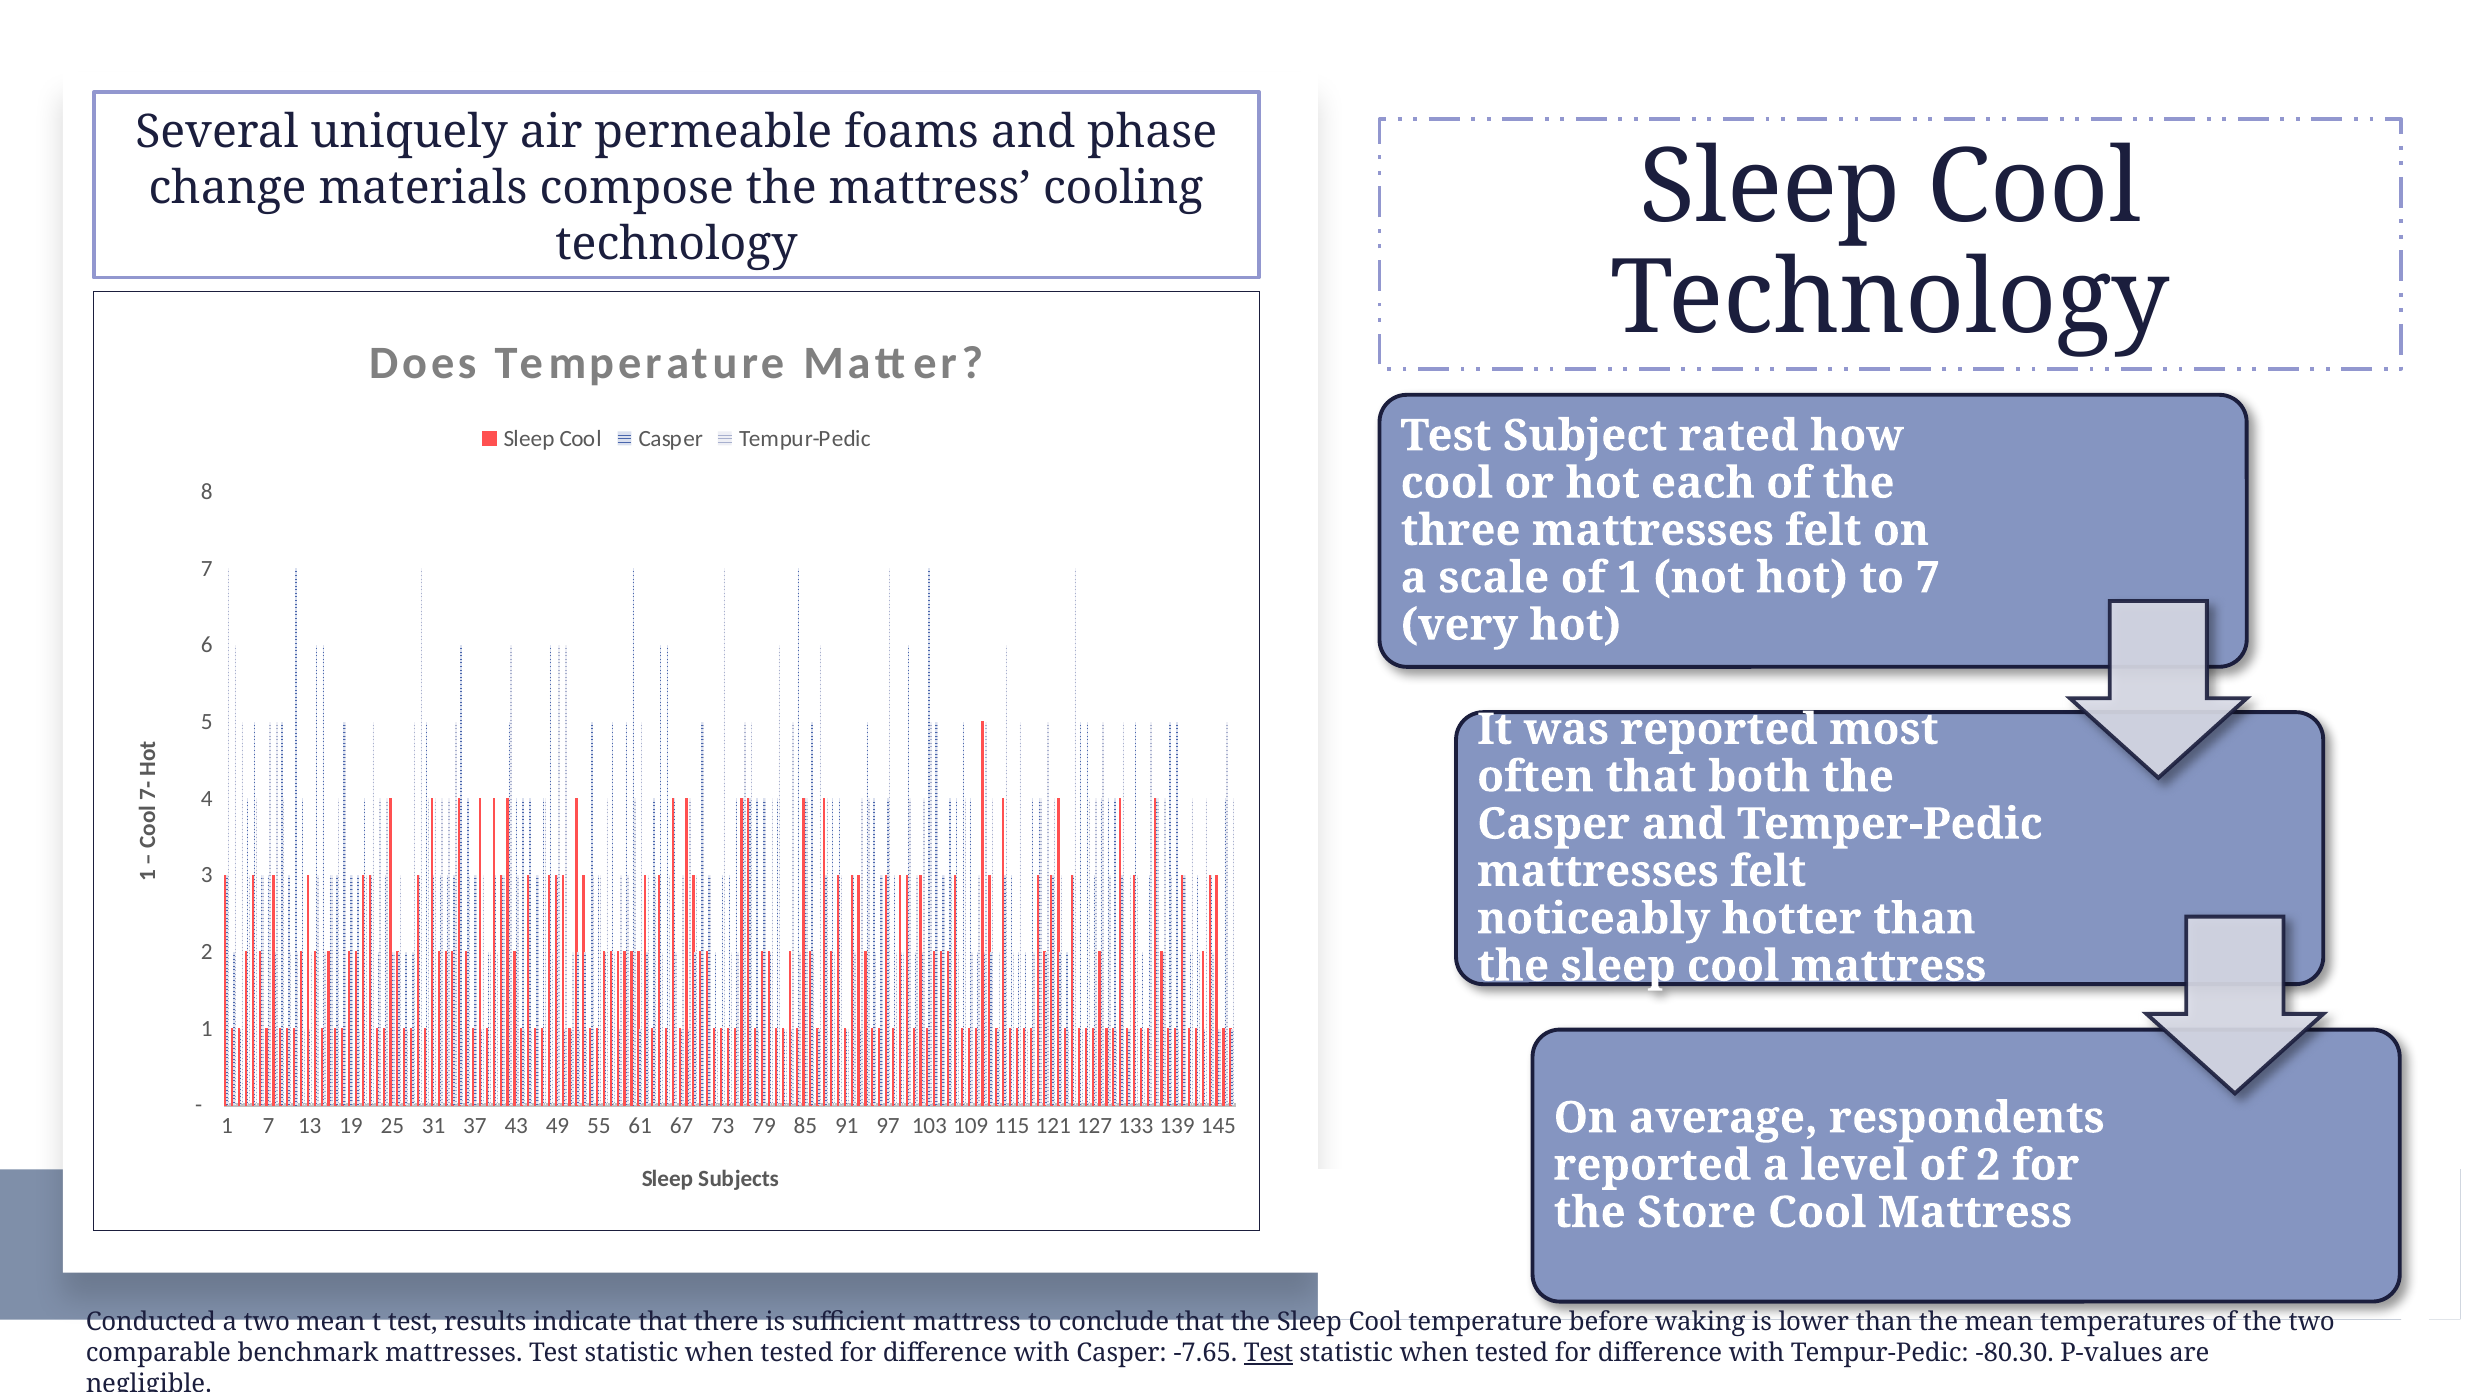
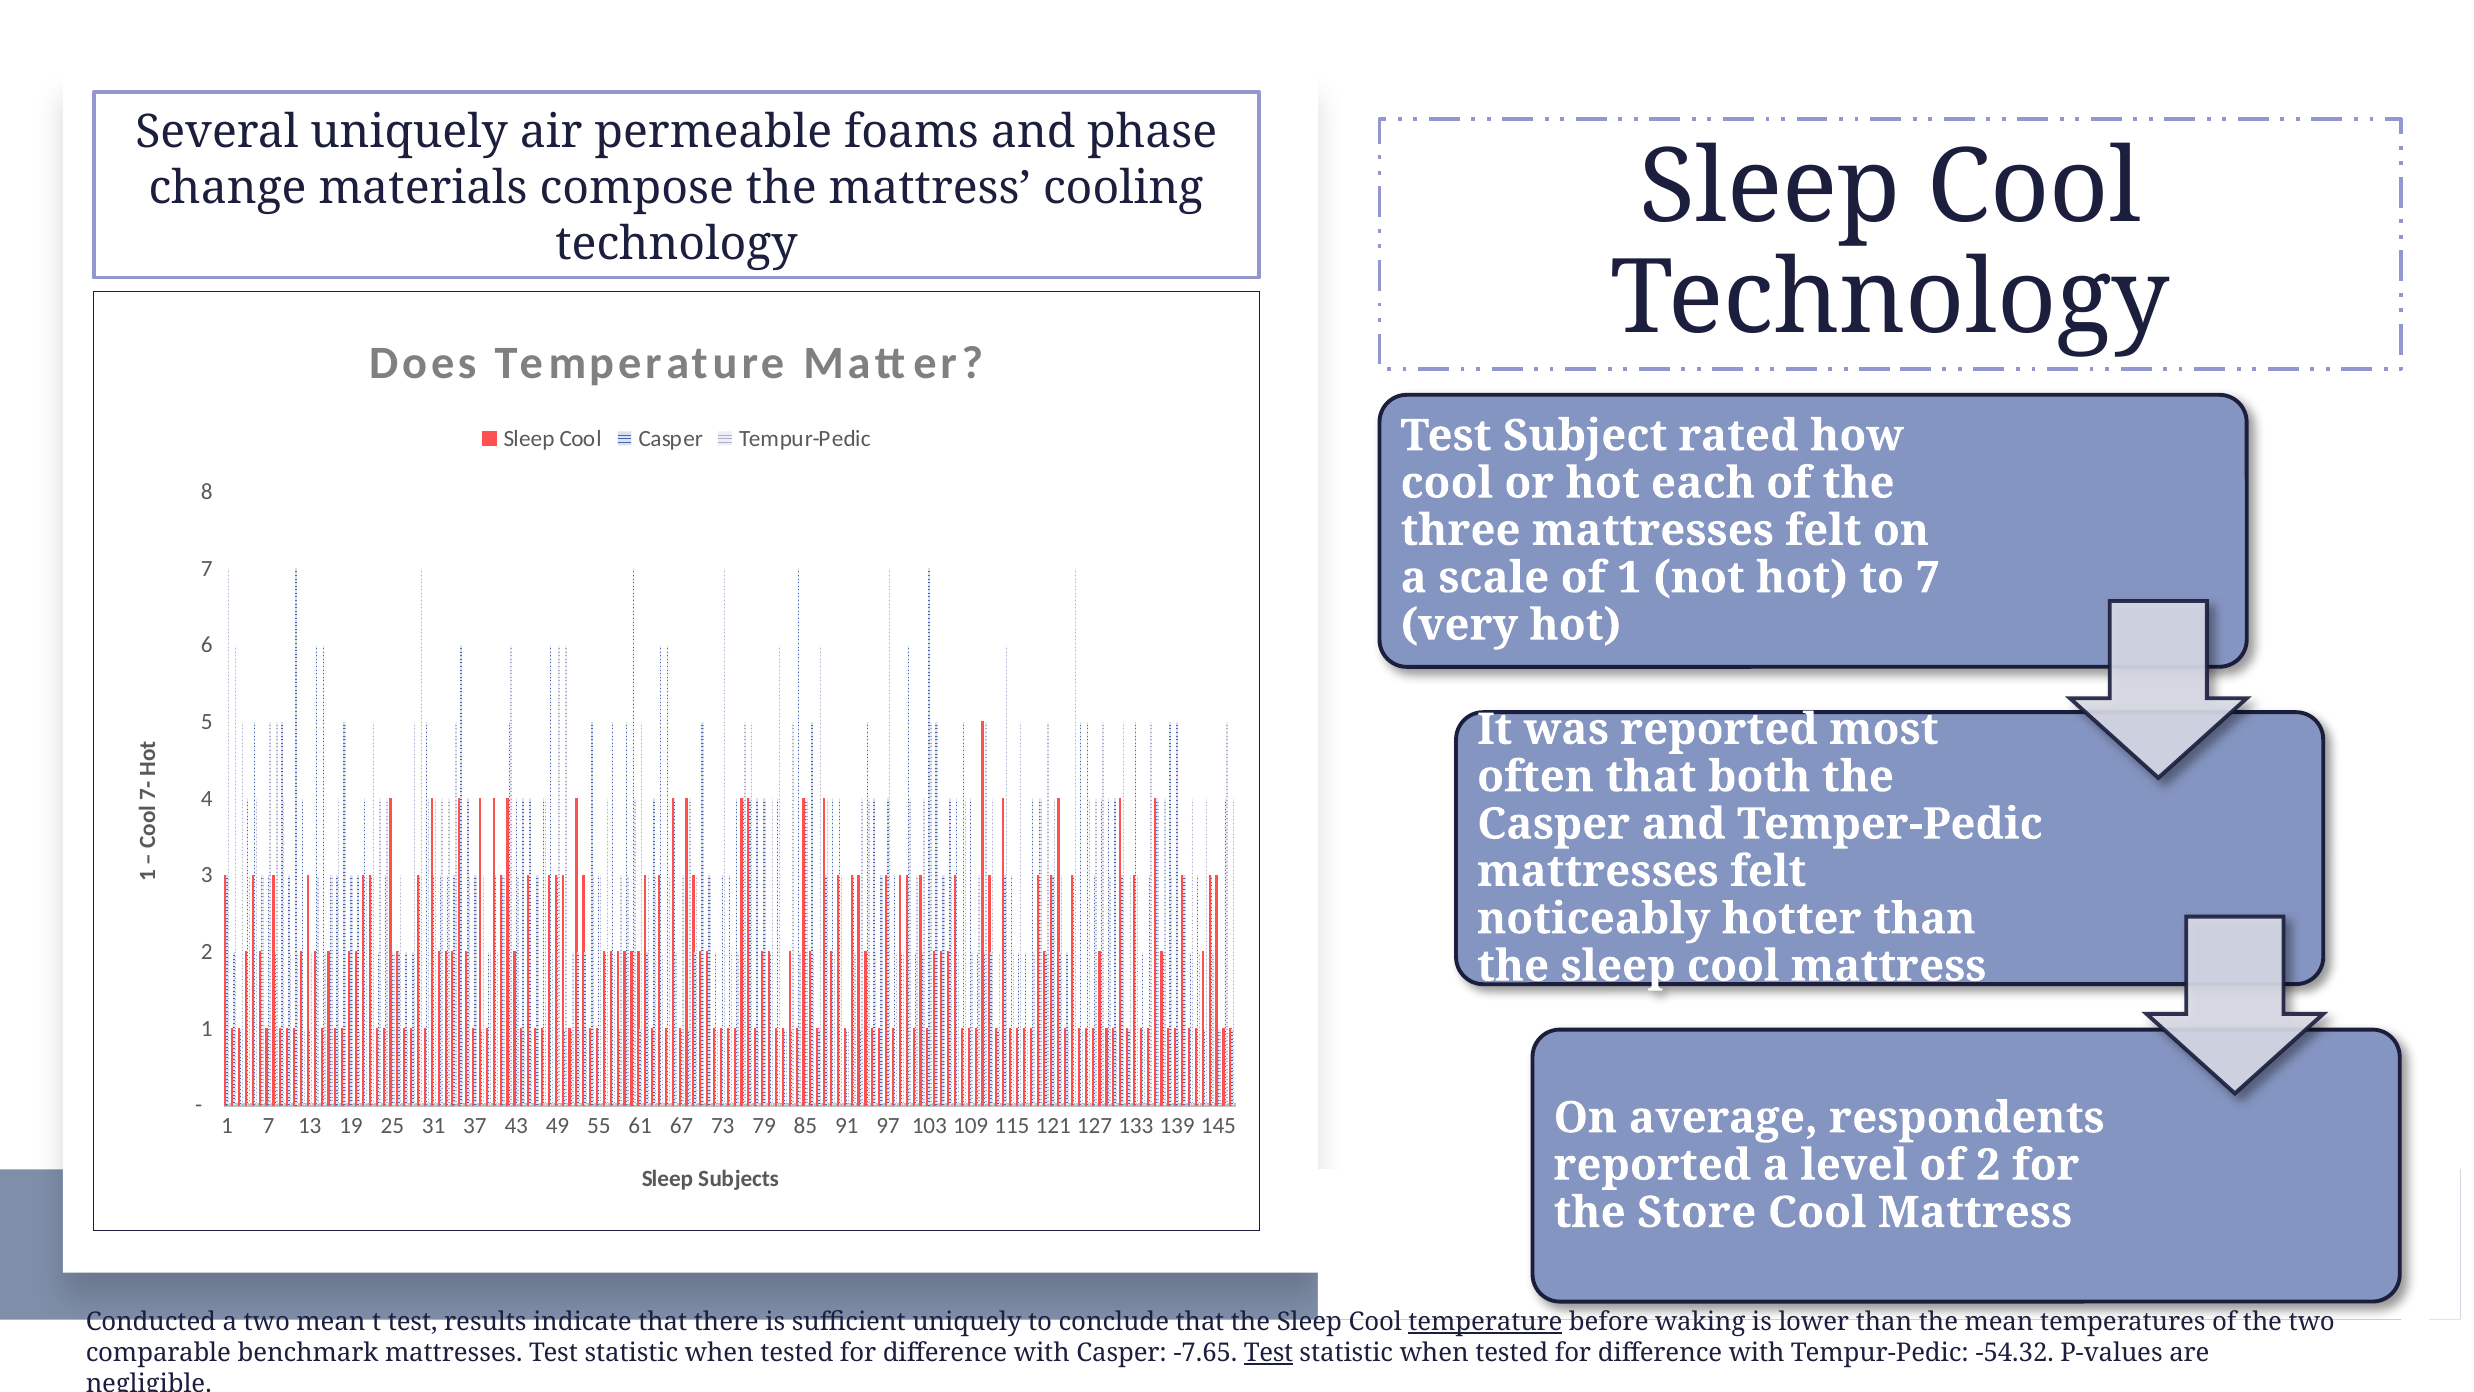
sufficient mattress: mattress -> uniquely (967, 1321)
temperature underline: none -> present (1485, 1321)
-80.30: -80.30 -> -54.32 (2015, 1352)
